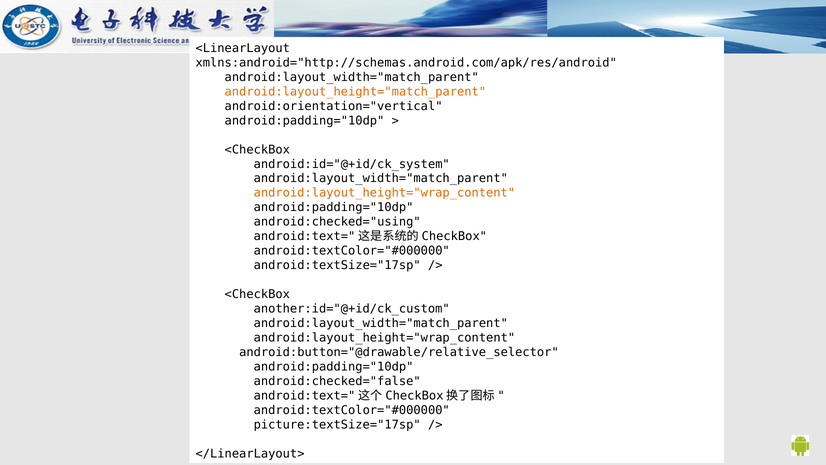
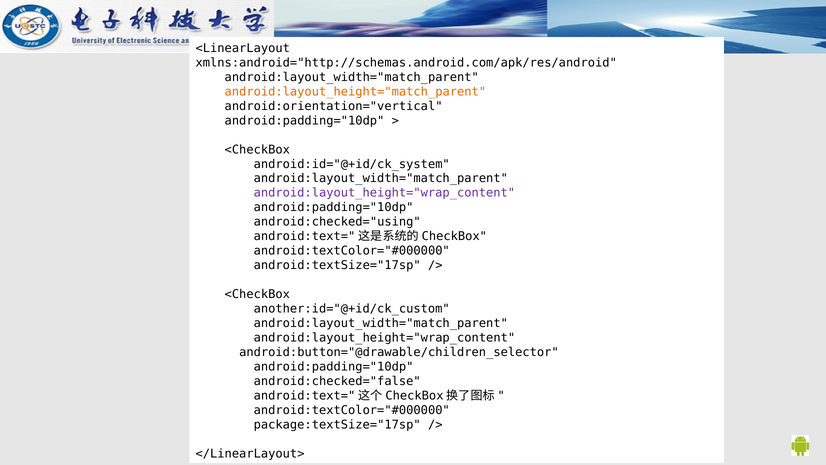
android:layout_height="wrap_content colour: orange -> purple (384, 193)
android:button="@drawable/relative_selector: android:button="@drawable/relative_selector -> android:button="@drawable/children_selector (399, 352)
picture:textSize="17sp: picture:textSize="17sp -> package:textSize="17sp (337, 424)
